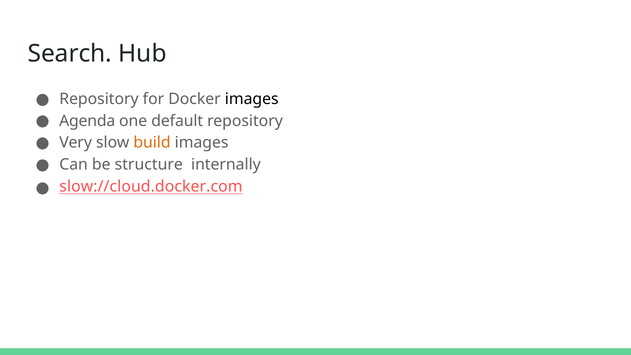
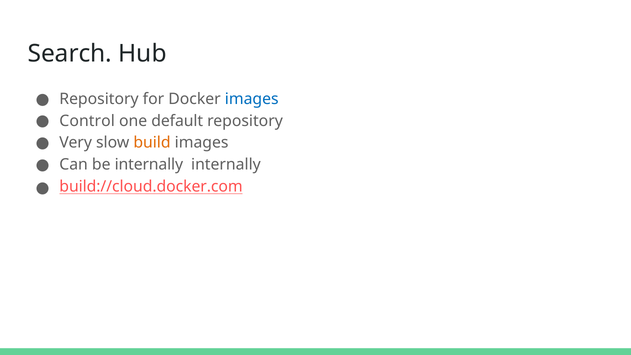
images colour: black -> blue (252, 99)
Agenda: Agenda -> Control (87, 121)
be structure: structure -> internally (149, 165)
slow://cloud.docker.com: slow://cloud.docker.com -> build://cloud.docker.com (151, 187)
